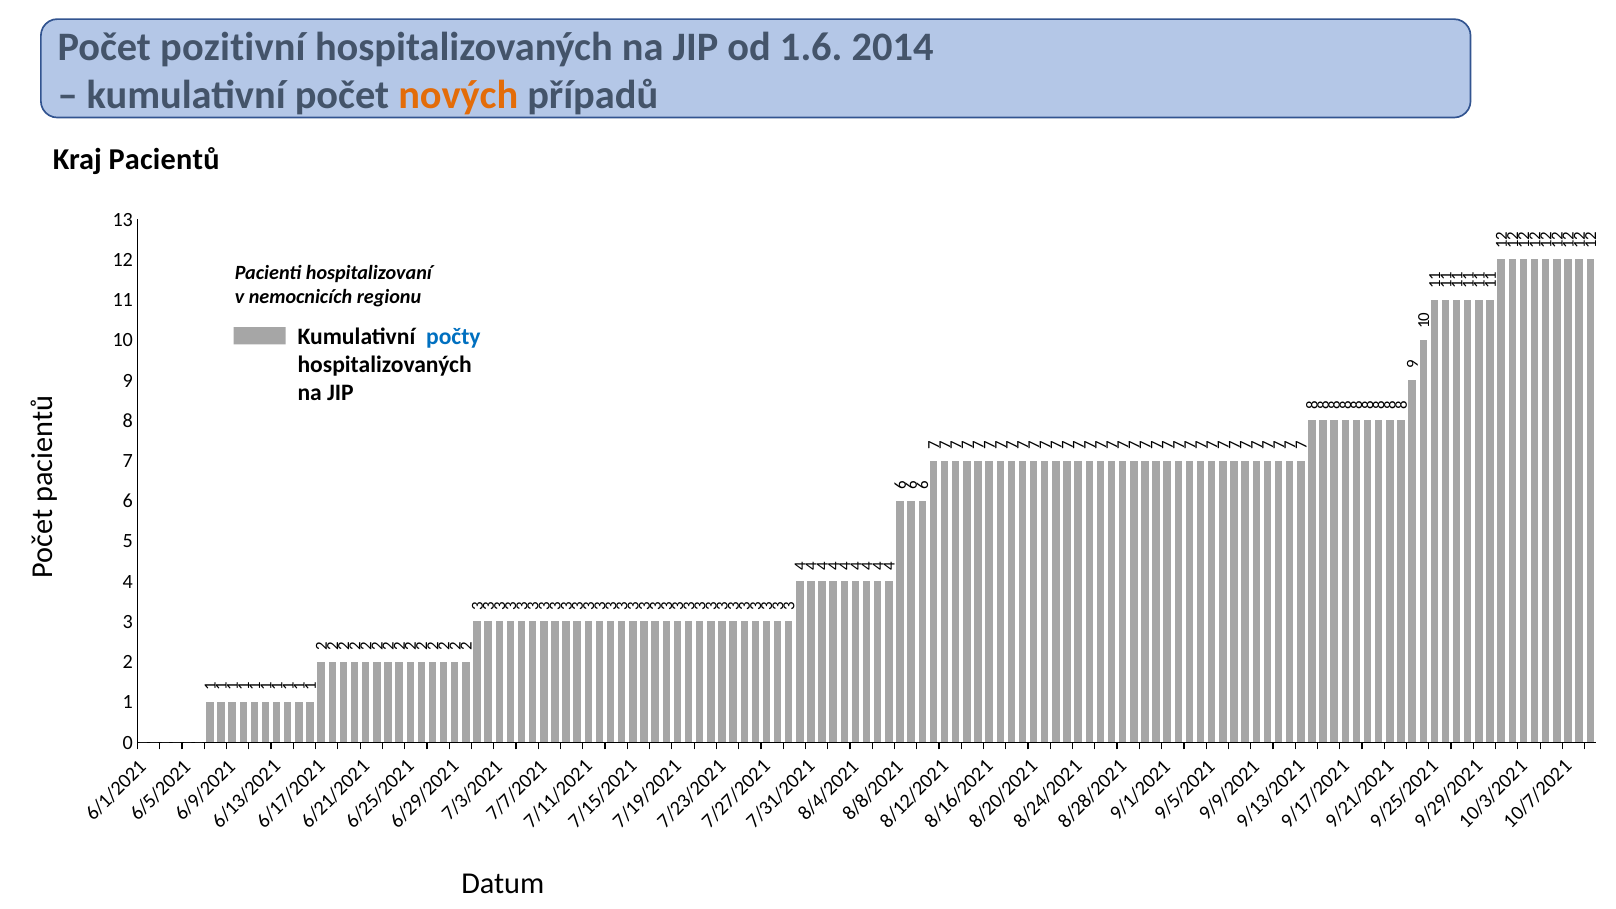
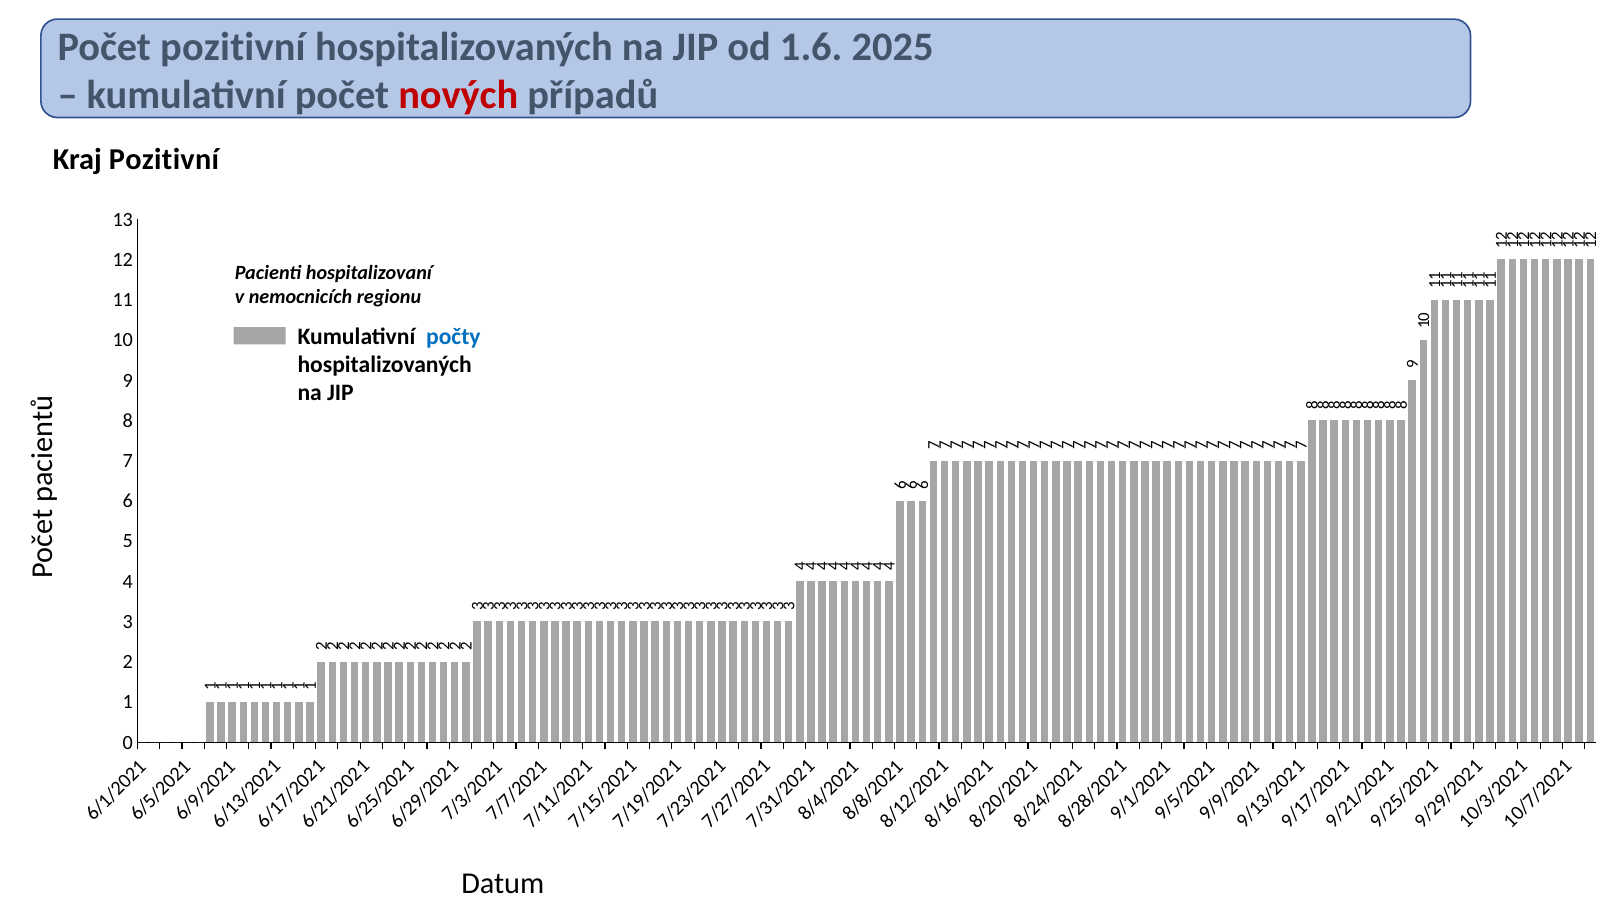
2014: 2014 -> 2025 (893, 47)
nových colour: orange -> red (458, 95)
Kraj Pacientů: Pacientů -> Pozitivní (164, 159)
